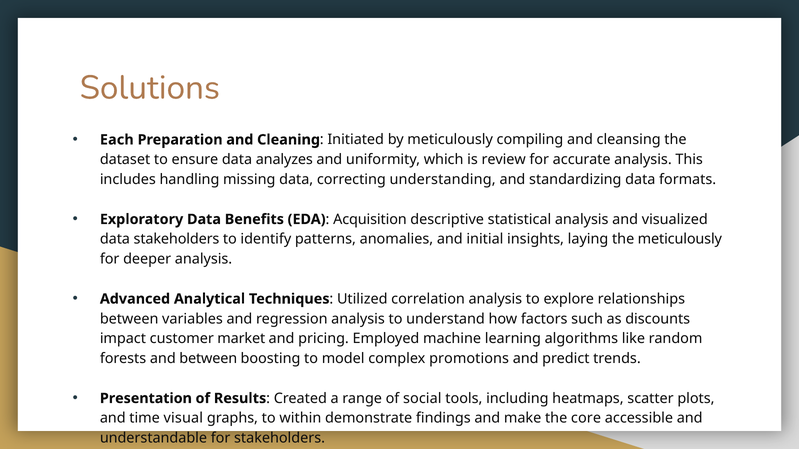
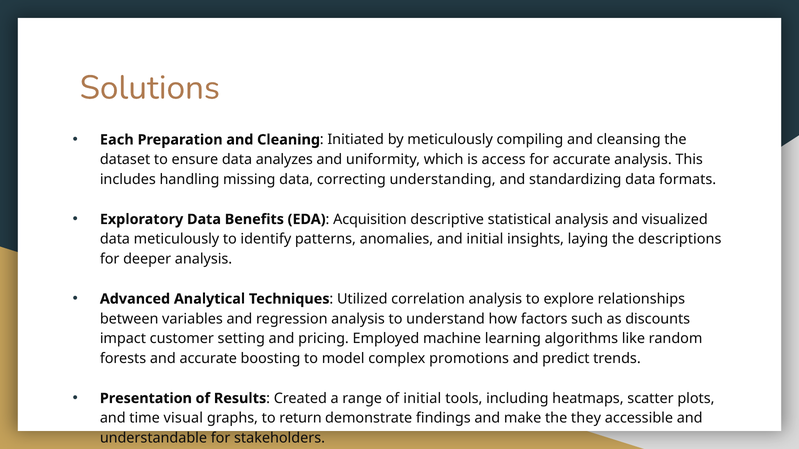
review: review -> access (504, 160)
data stakeholders: stakeholders -> meticulously (176, 239)
the meticulously: meticulously -> descriptions (680, 239)
market: market -> setting (241, 339)
and between: between -> accurate (208, 359)
of social: social -> initial (422, 399)
within: within -> return (300, 419)
core: core -> they (586, 419)
